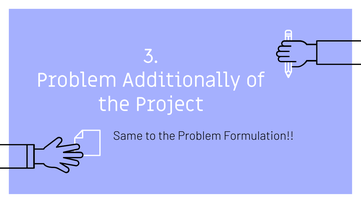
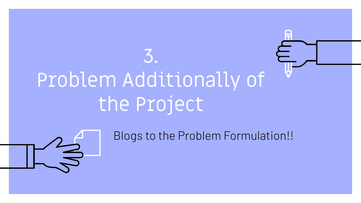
Same: Same -> Blogs (128, 136)
